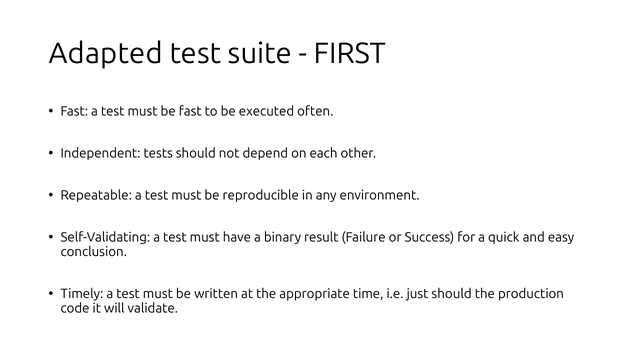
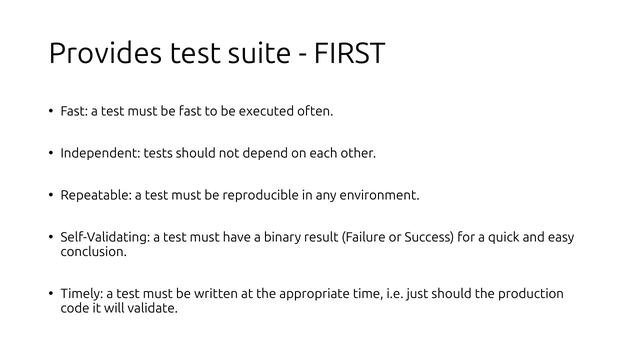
Adapted: Adapted -> Provides (106, 54)
